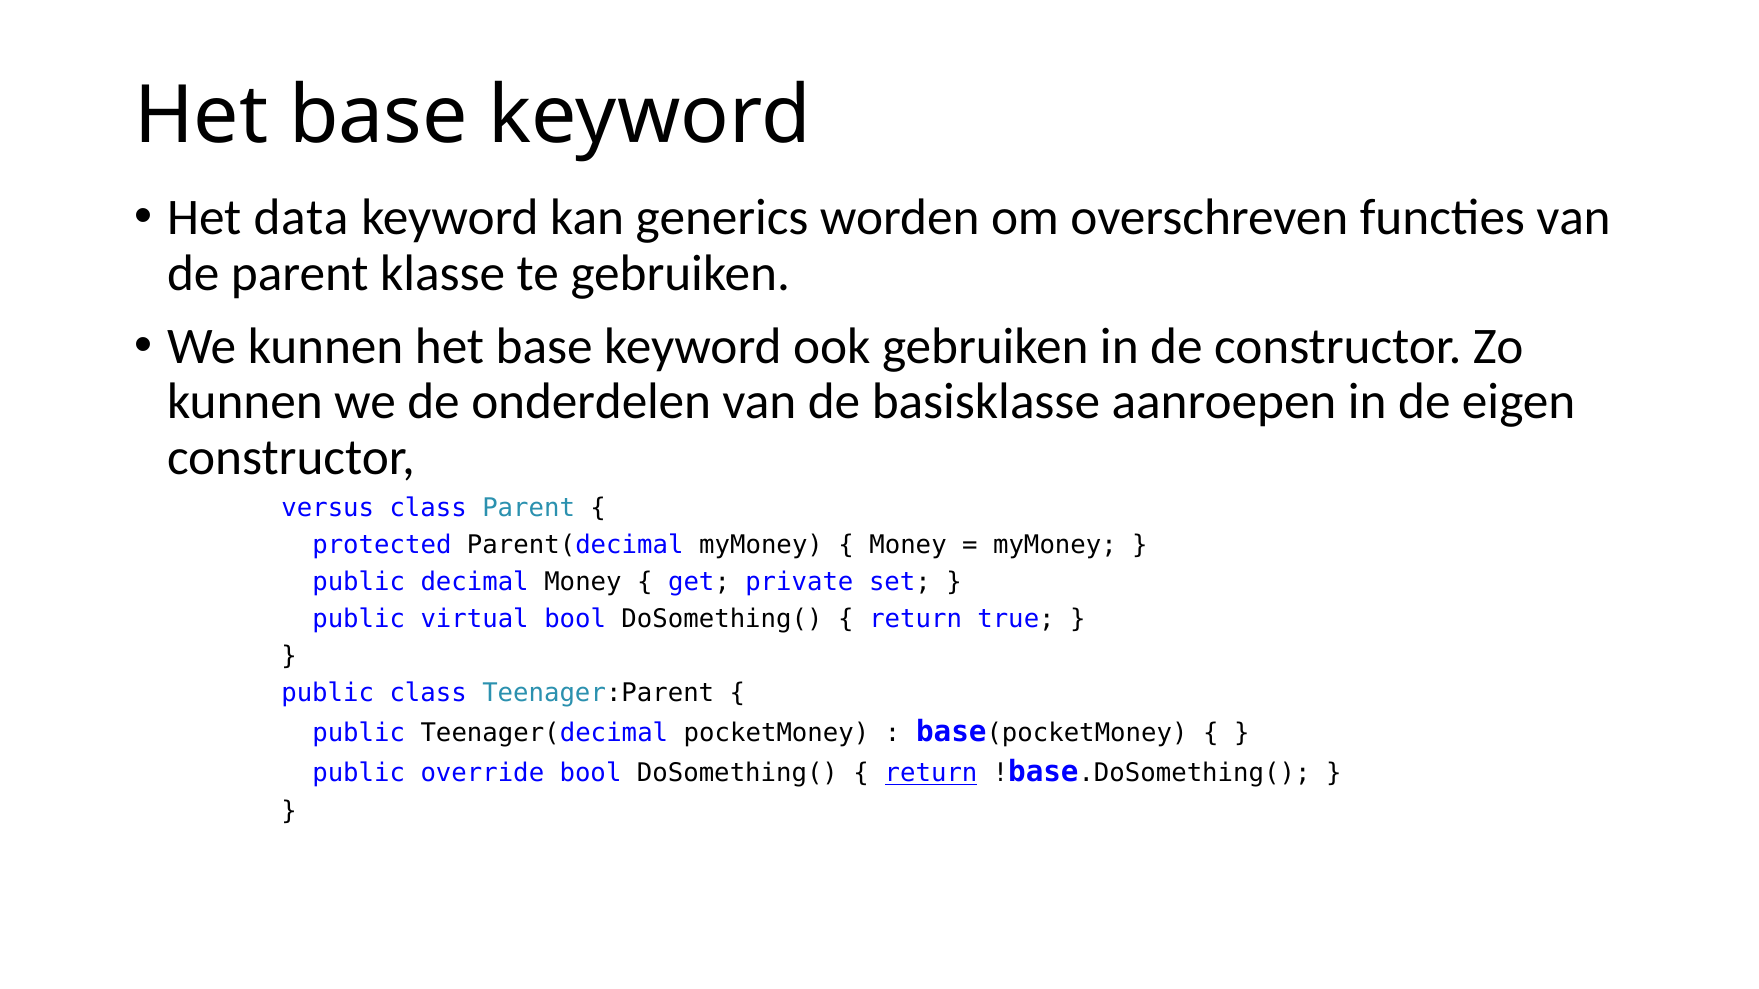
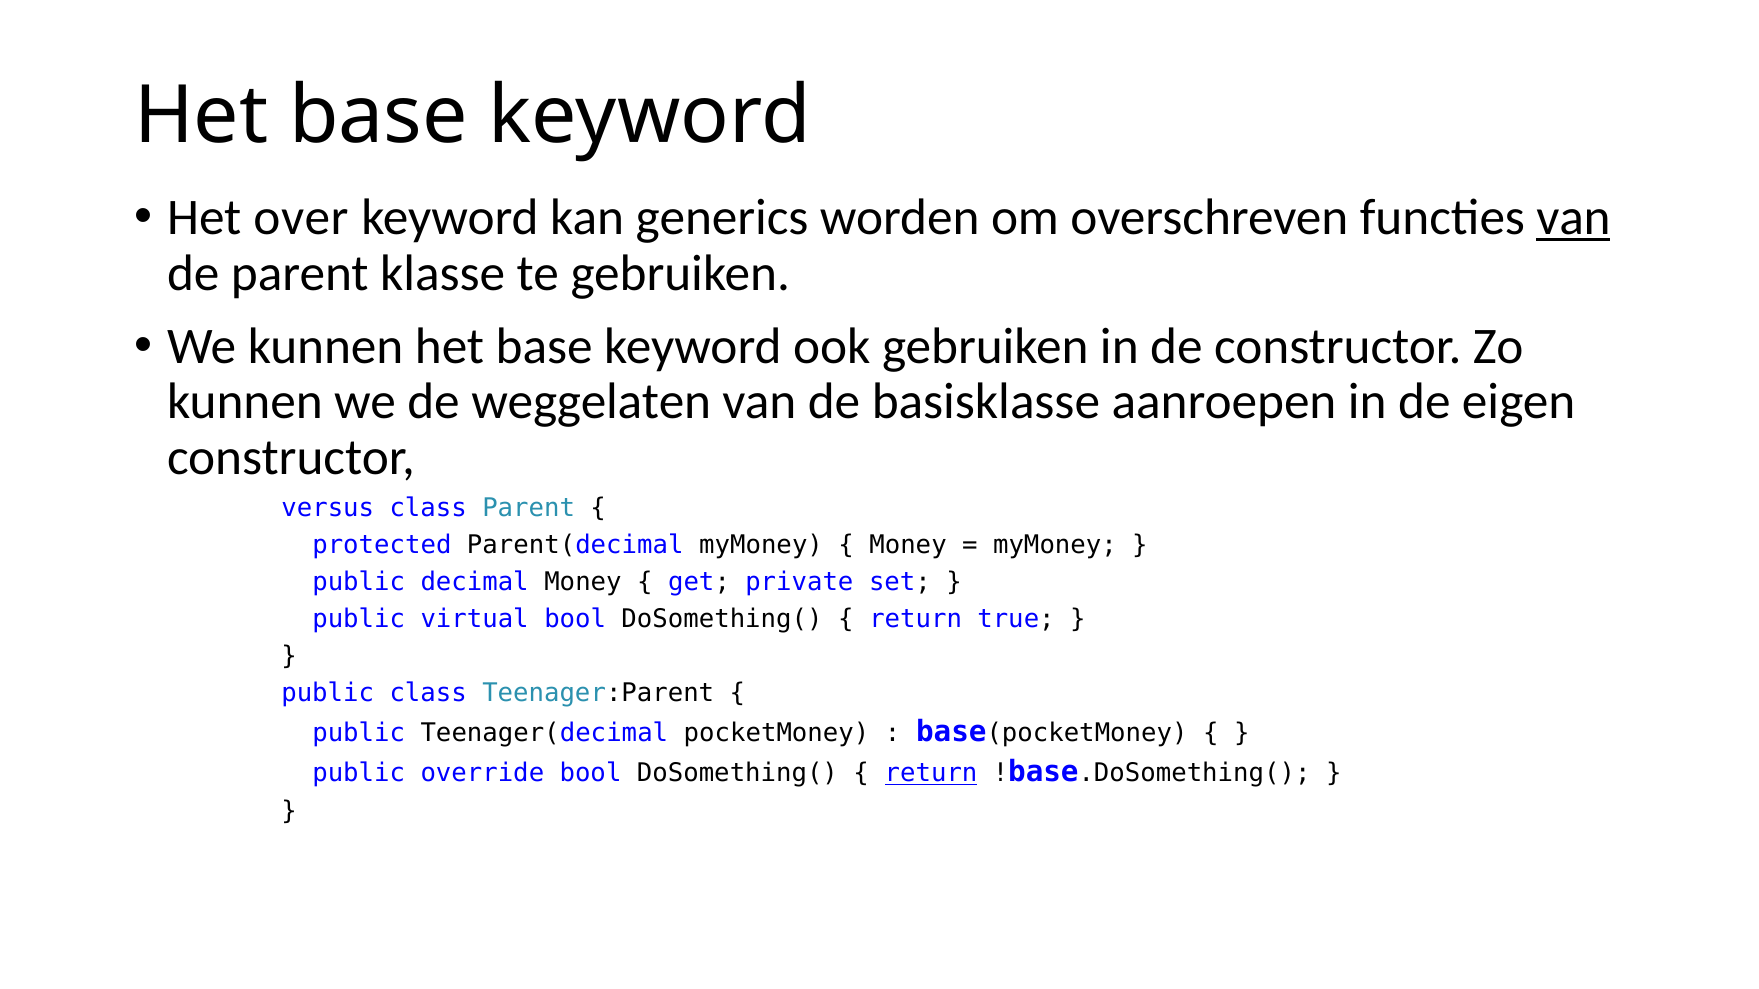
data: data -> over (301, 218)
van underline: none -> present (1574, 218)
onderdelen: onderdelen -> weggelaten (591, 402)
